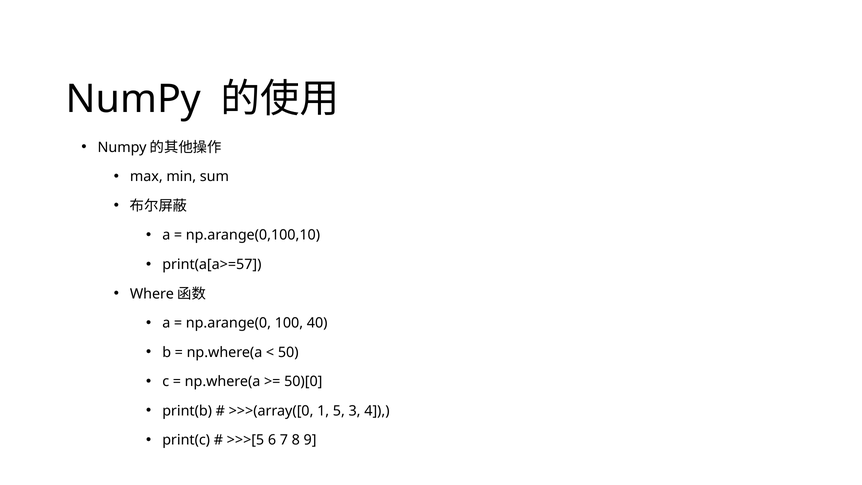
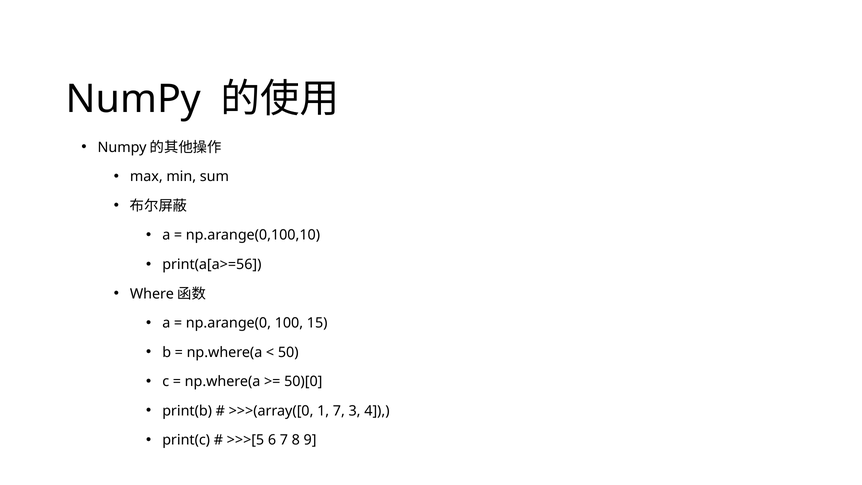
print(a[a>=57: print(a[a>=57 -> print(a[a>=56 (212, 264)
40: 40 -> 15 (317, 323)
1 5: 5 -> 7 (339, 411)
